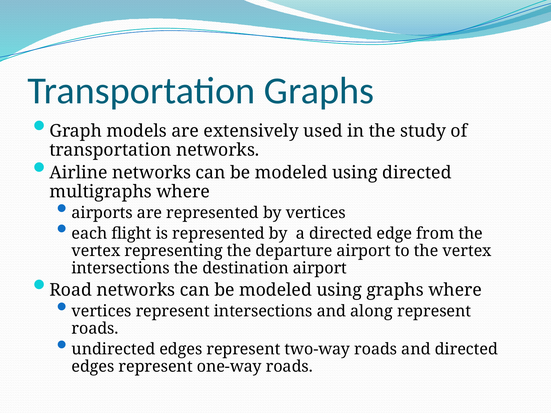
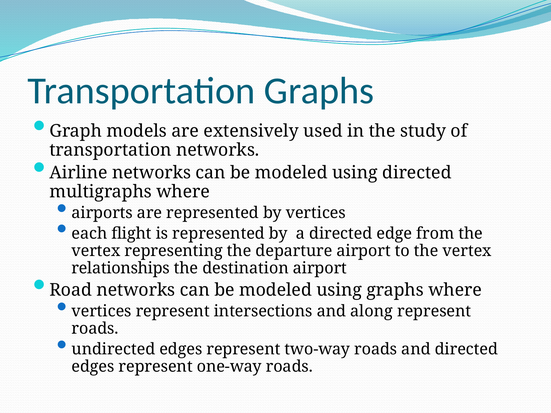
intersections: intersections -> relationships (121, 268)
